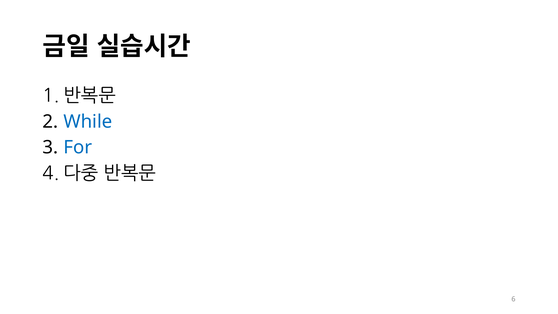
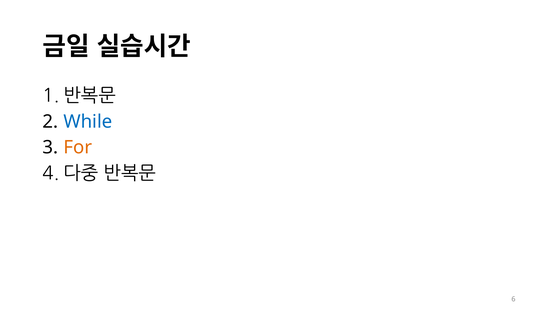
For colour: blue -> orange (78, 147)
